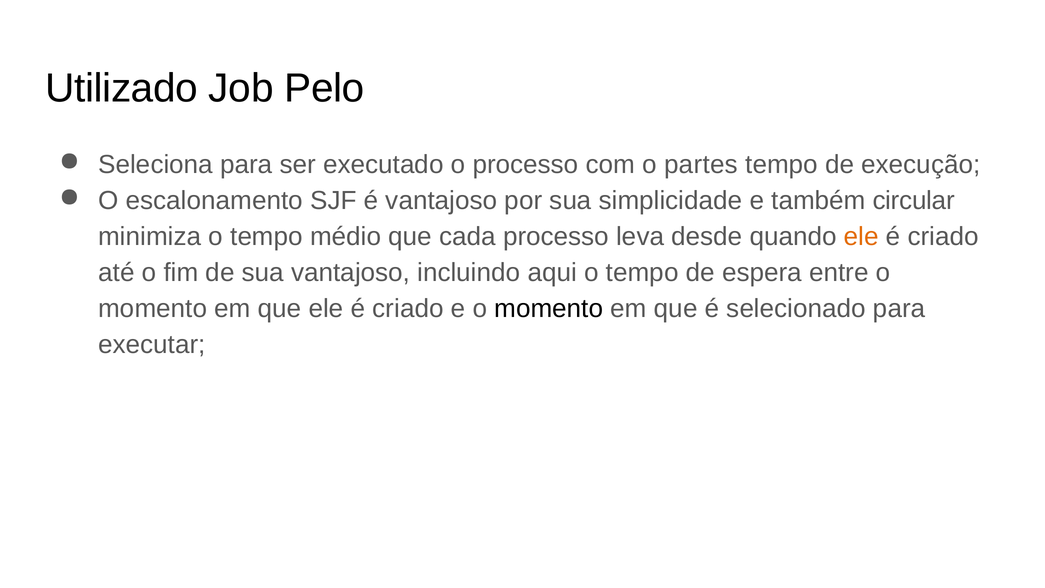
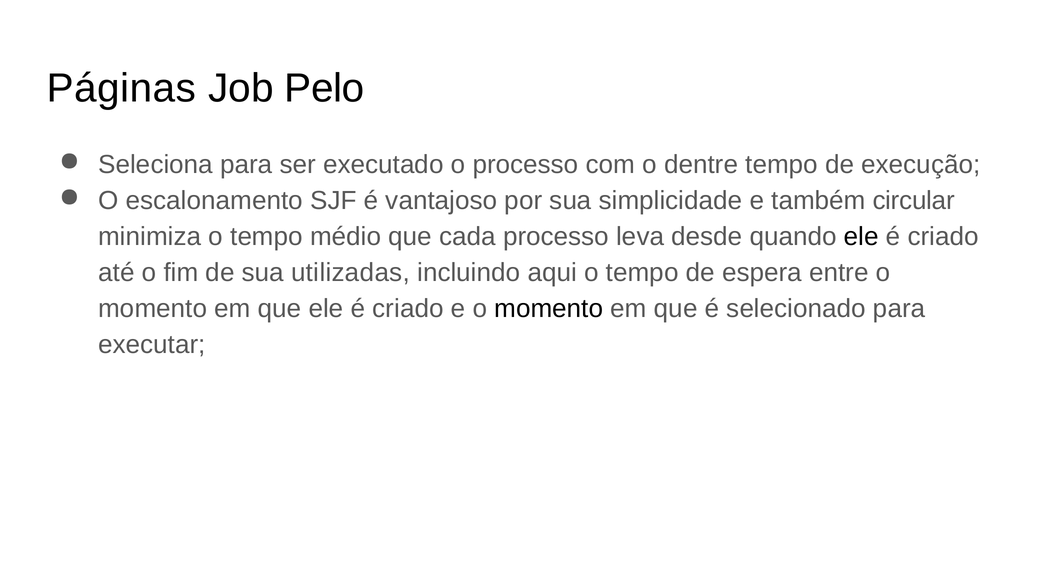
Utilizado: Utilizado -> Páginas (121, 89)
partes: partes -> dentre (701, 164)
ele colour: orange -> black (861, 236)
sua vantajoso: vantajoso -> utilizadas (351, 272)
